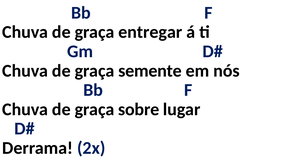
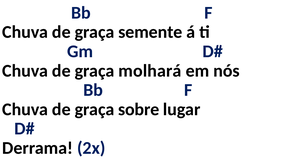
entregar: entregar -> semente (150, 32)
semente: semente -> molhará (150, 71)
